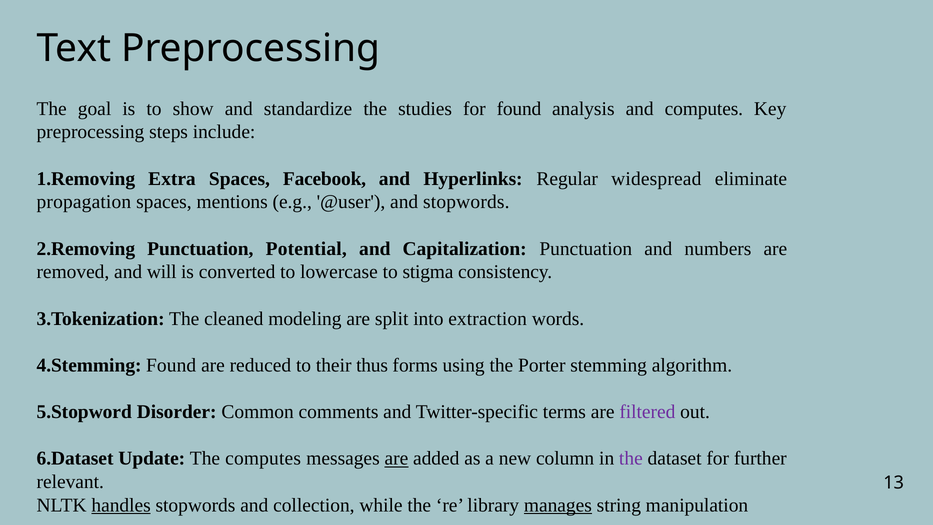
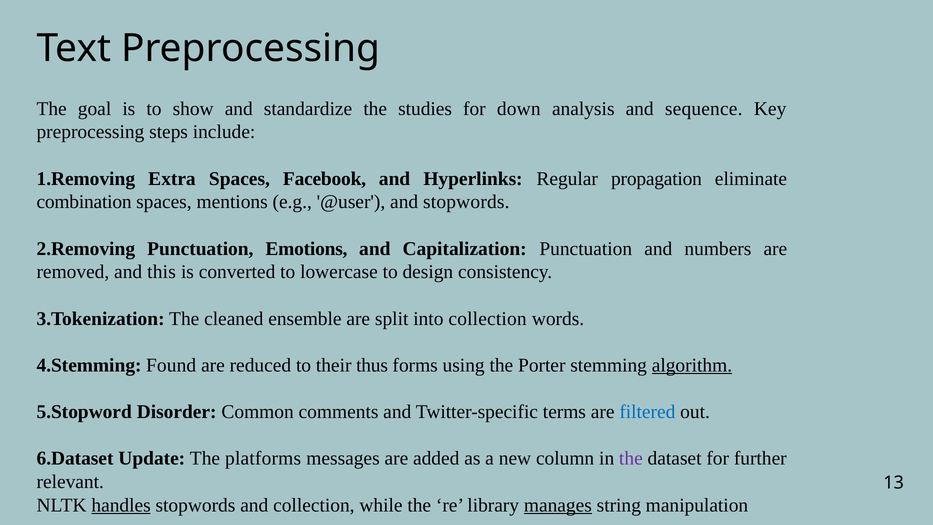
for found: found -> down (519, 109)
and computes: computes -> sequence (704, 109)
widespread: widespread -> propagation (656, 179)
propagation: propagation -> combination (84, 202)
Potential: Potential -> Emotions (306, 249)
will: will -> this (162, 272)
stigma: stigma -> design (428, 272)
modeling: modeling -> ensemble (305, 318)
into extraction: extraction -> collection (488, 318)
algorithm underline: none -> present (692, 365)
filtered colour: purple -> blue (647, 412)
The computes: computes -> platforms (263, 458)
are underline: present -> none (396, 458)
